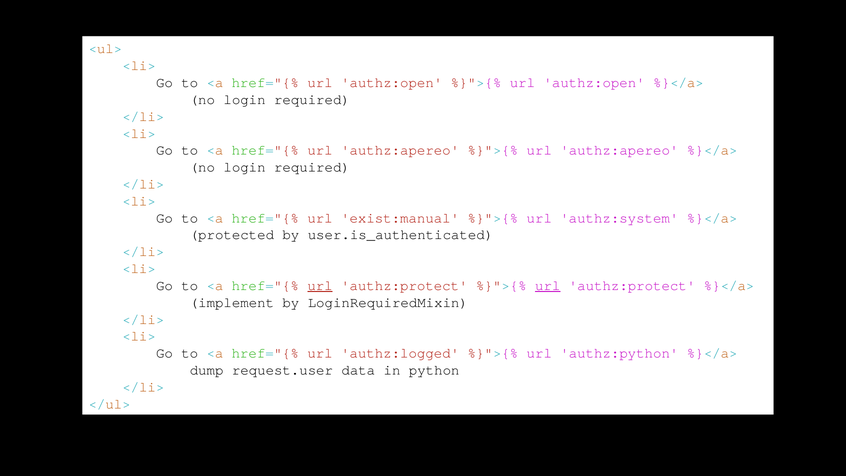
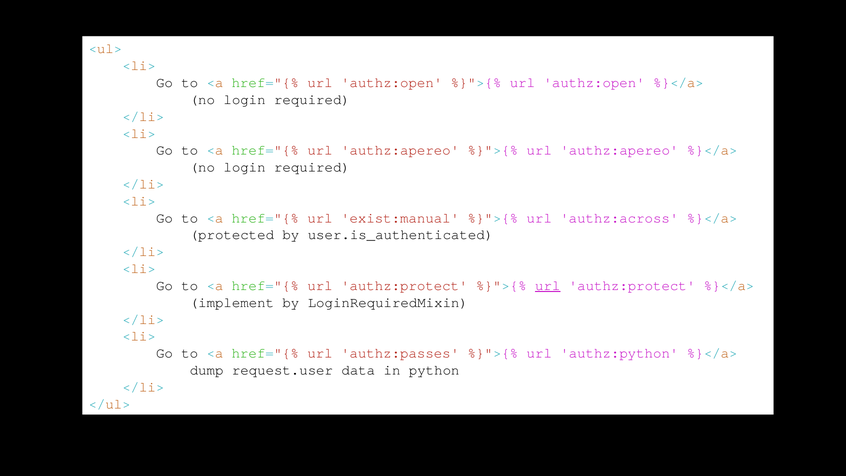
authz:system: authz:system -> authz:across (619, 218)
url underline: present -> none (320, 286)
authz:logged: authz:logged -> authz:passes (400, 353)
